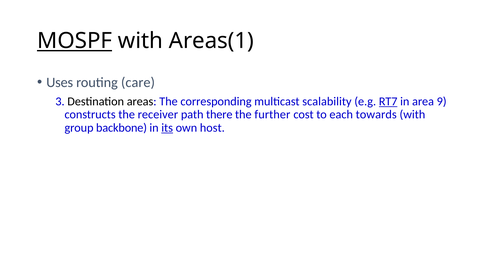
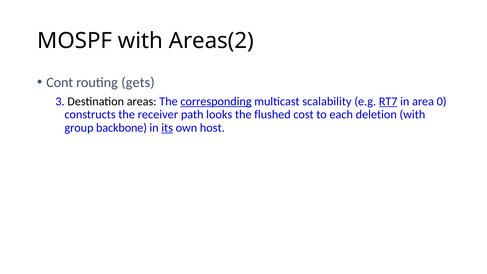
MOSPF underline: present -> none (75, 41)
Areas(1: Areas(1 -> Areas(2 (211, 41)
Uses: Uses -> Cont (60, 82)
care: care -> gets (138, 82)
corresponding underline: none -> present (216, 101)
9: 9 -> 0 (442, 101)
there: there -> looks (219, 115)
further: further -> flushed (272, 115)
towards: towards -> deletion (376, 115)
